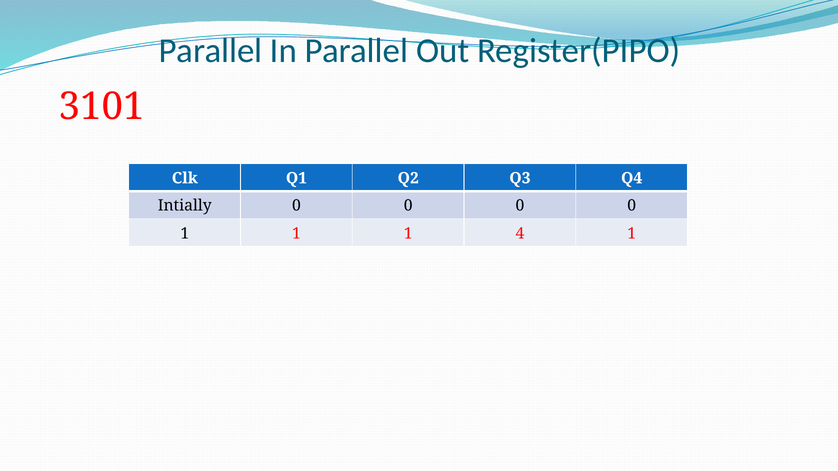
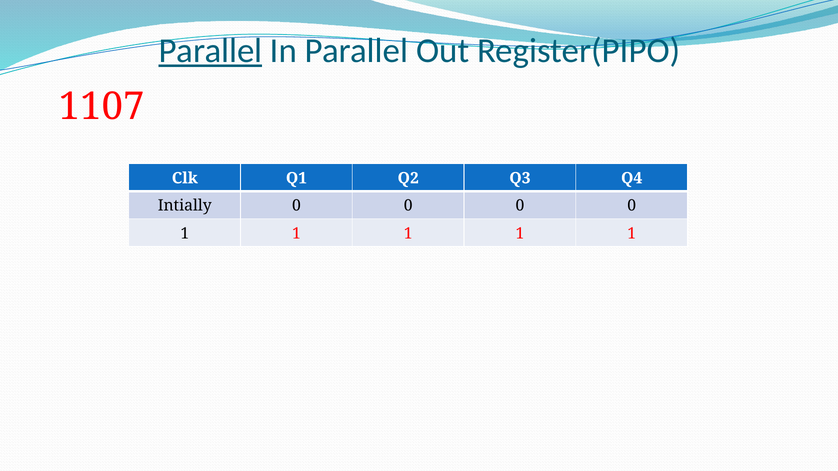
Parallel underline: none -> present (210, 51)
3101: 3101 -> 1107 (102, 106)
4: 4 -> 1 (520, 234)
